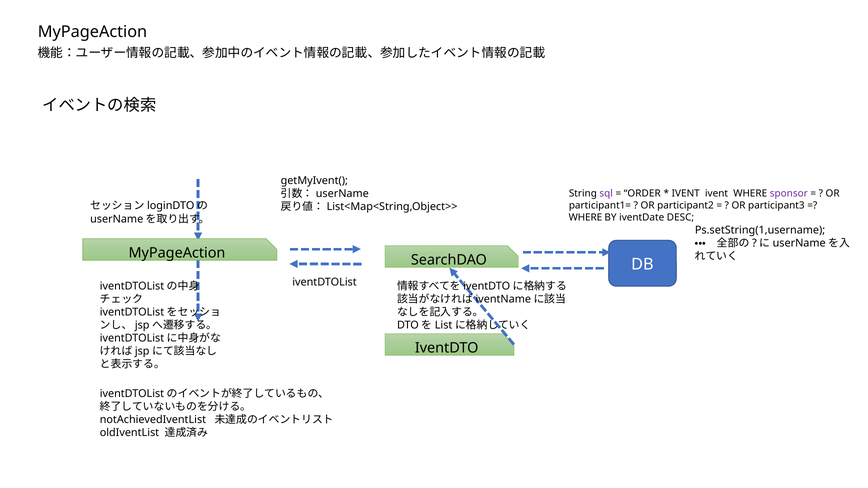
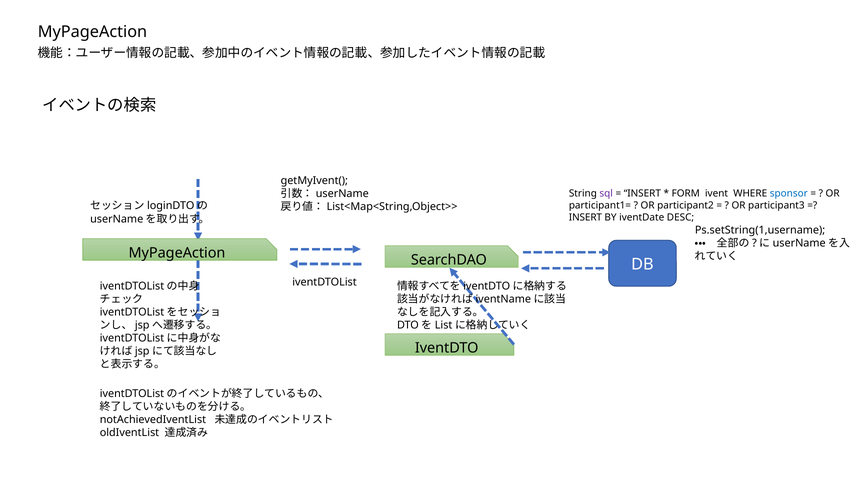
ORDER: ORDER -> INSERT (642, 194)
IVENT: IVENT -> FORM (686, 194)
sponsor colour: purple -> blue (789, 194)
WHERE: WHERE -> INSERT (585, 217)
